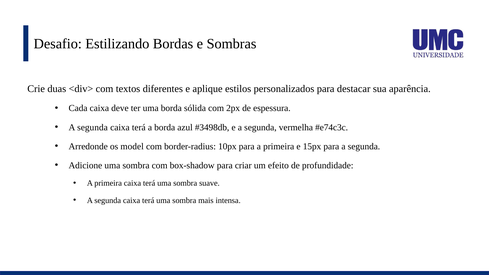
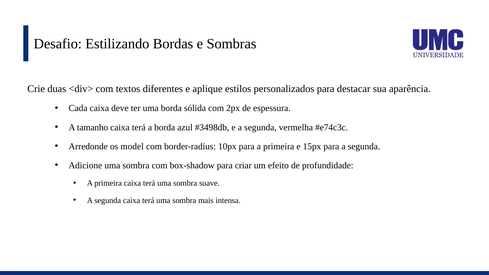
segunda: segunda -> tamanho (93, 127)
